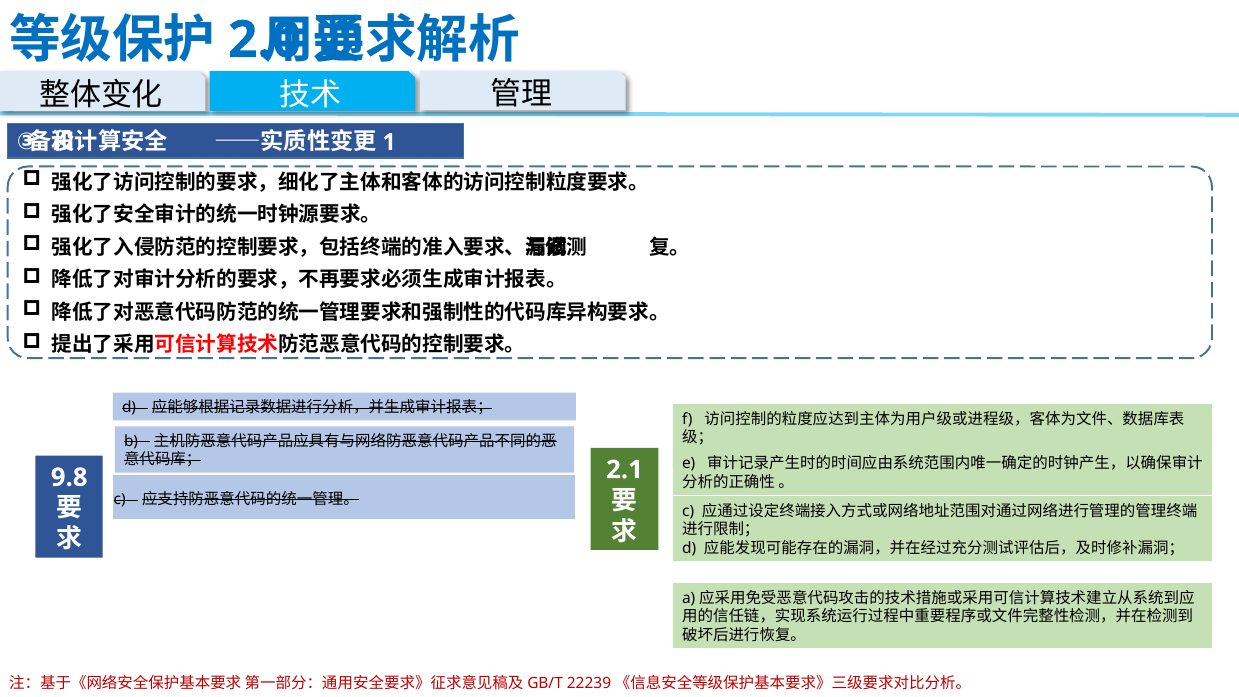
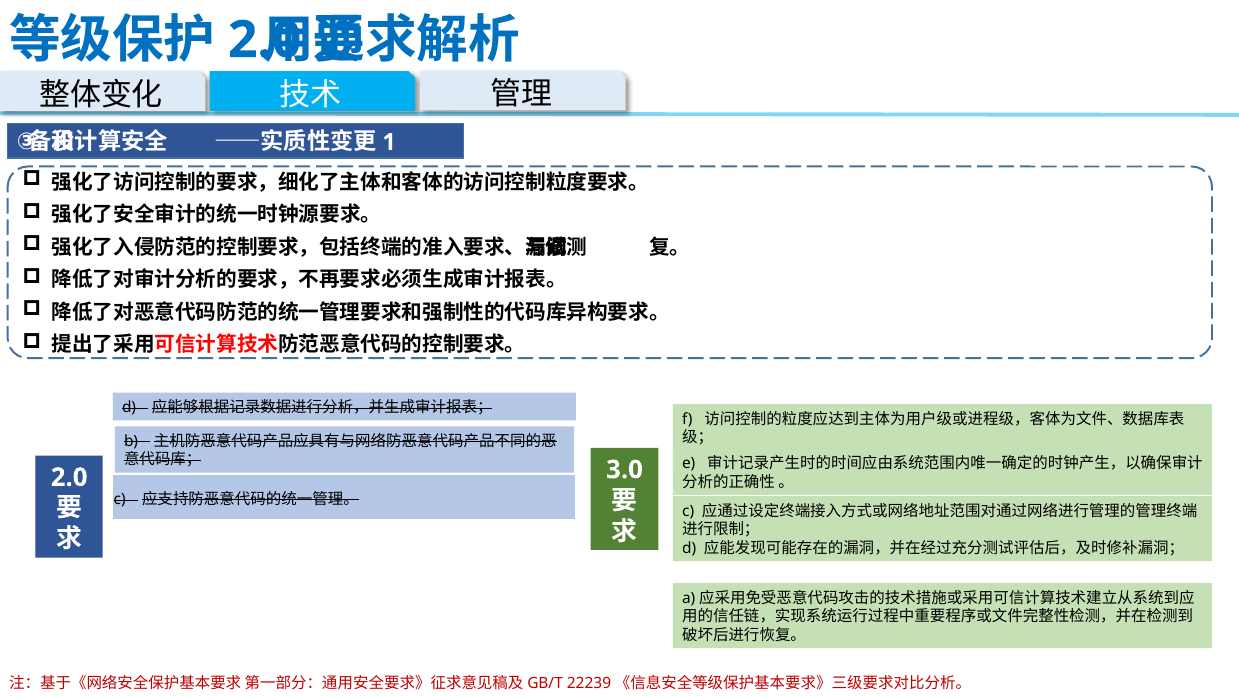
2.1: 2.1 -> 3.0 (625, 470)
9.8: 9.8 -> 2.0 (69, 477)
